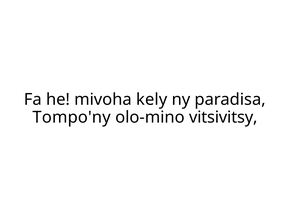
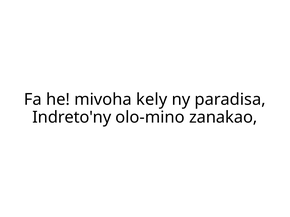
Tompo'ny: Tompo'ny -> Indreto'ny (72, 118)
vitsivitsy: vitsivitsy -> zanakao (223, 118)
